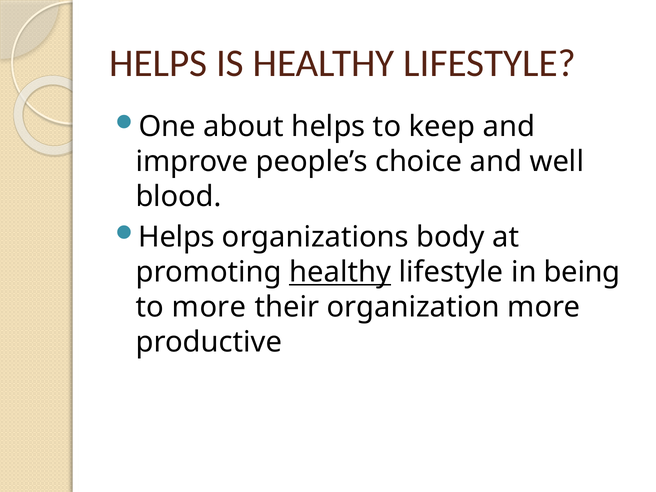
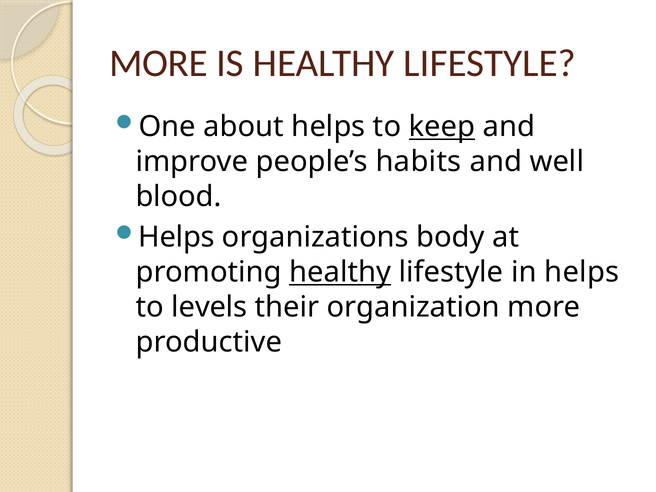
HELPS: HELPS -> MORE (159, 63)
keep underline: none -> present (442, 127)
choice: choice -> habits (419, 162)
in being: being -> helps (582, 272)
to more: more -> levels (209, 307)
